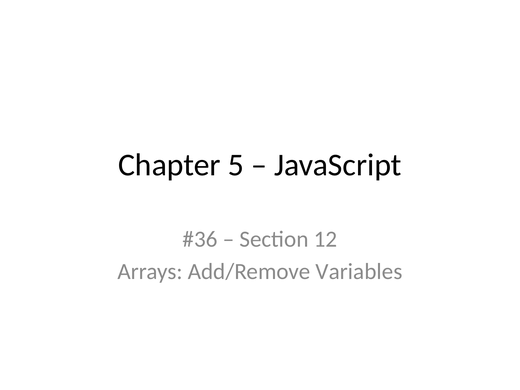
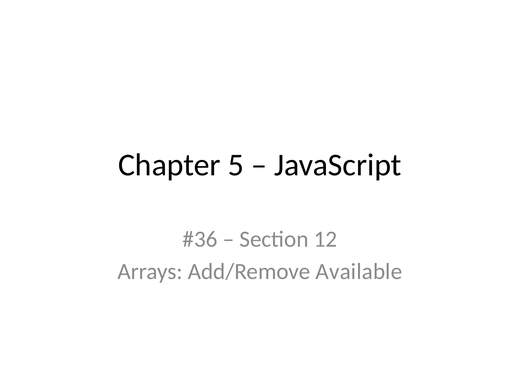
Variables: Variables -> Available (359, 271)
